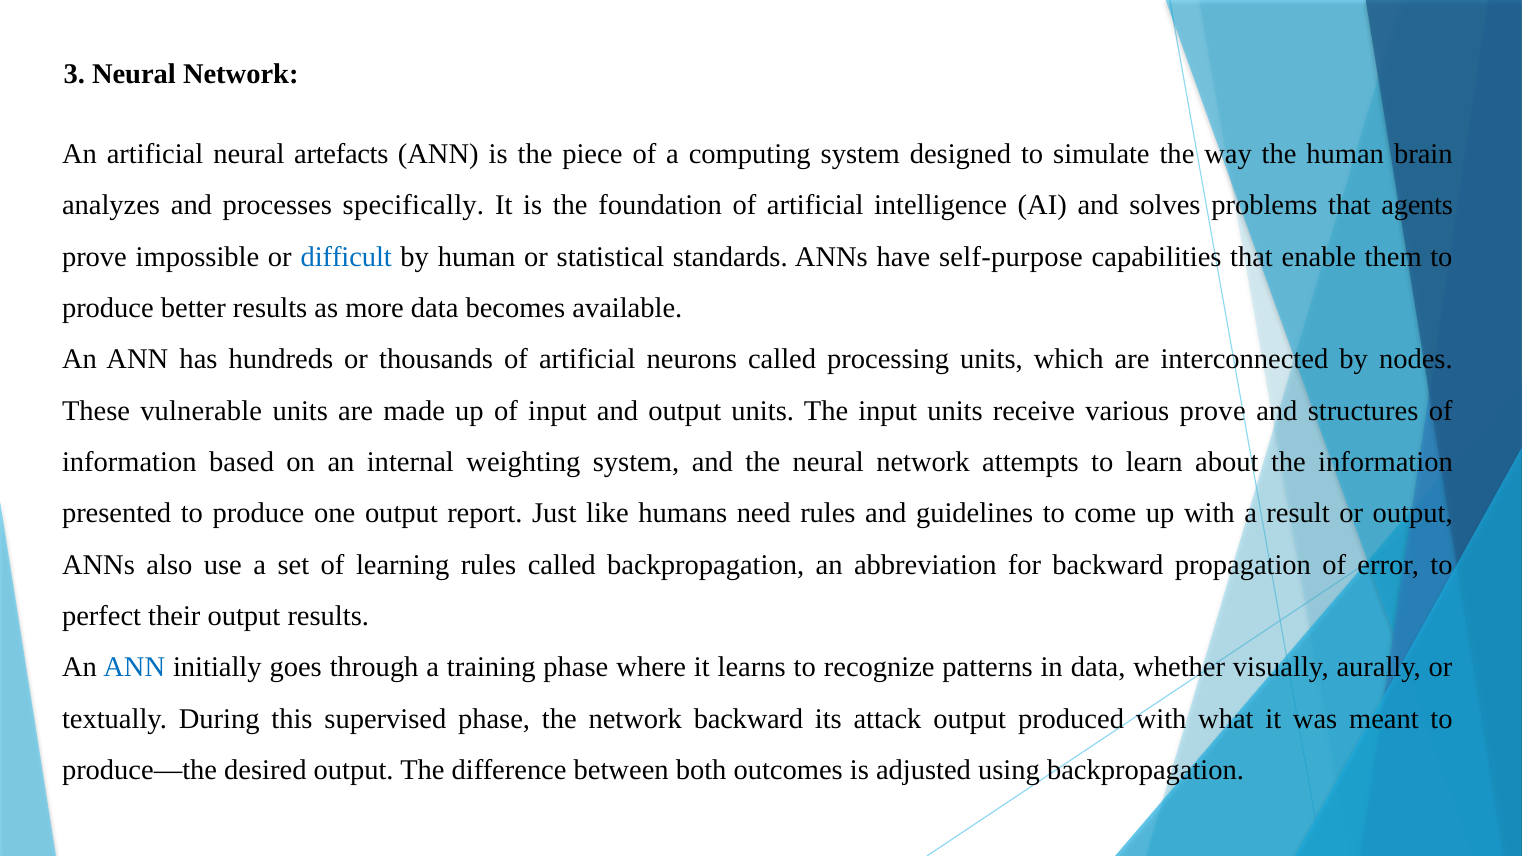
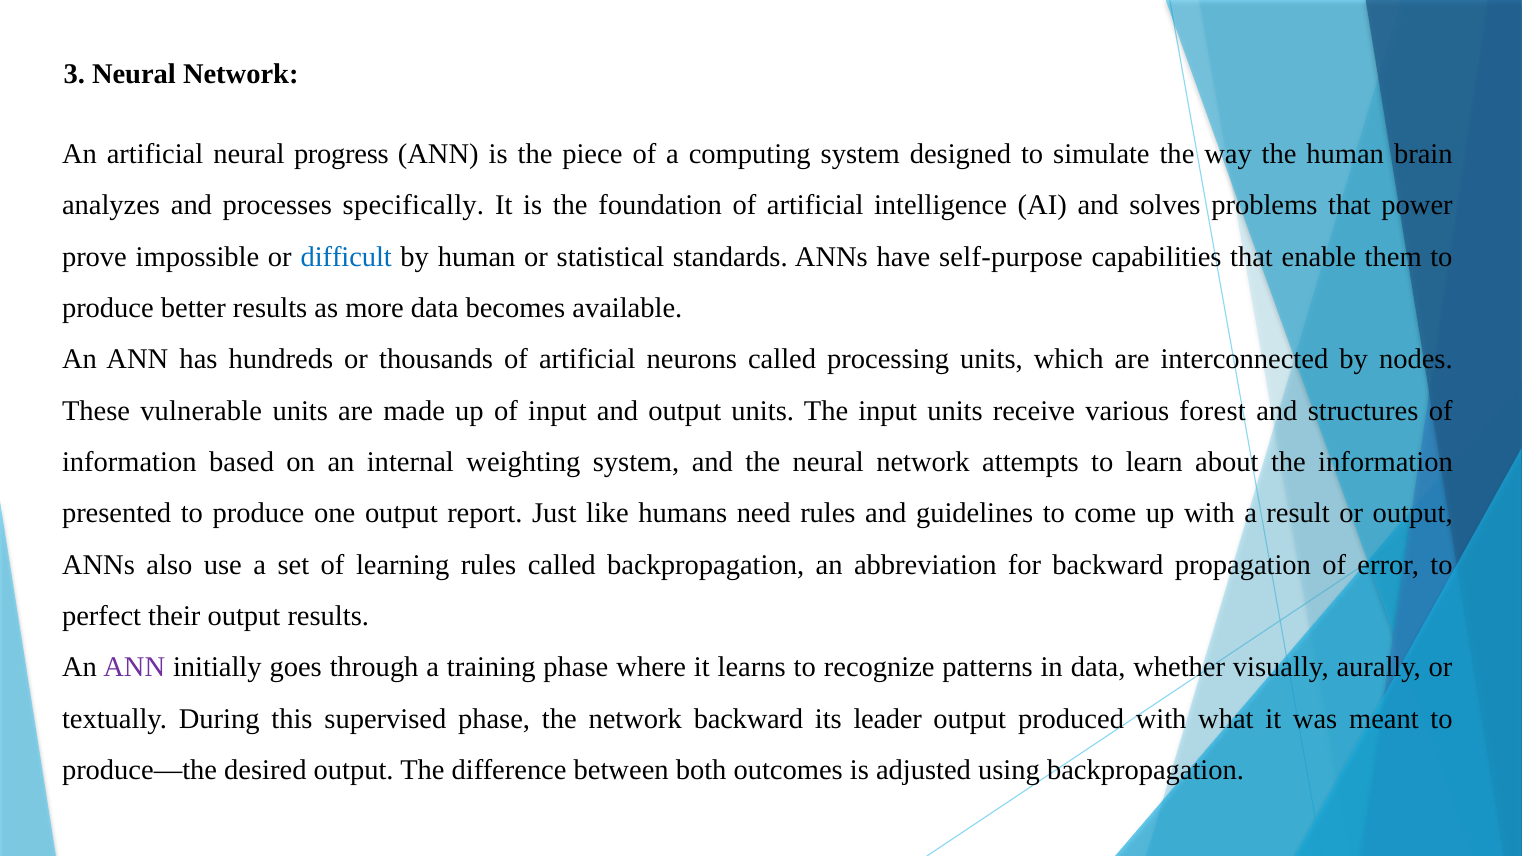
artefacts: artefacts -> progress (341, 154)
agents: agents -> power (1417, 205)
various prove: prove -> forest (1213, 411)
ANN colour: blue -> purple (134, 668)
attack: attack -> leader (888, 719)
